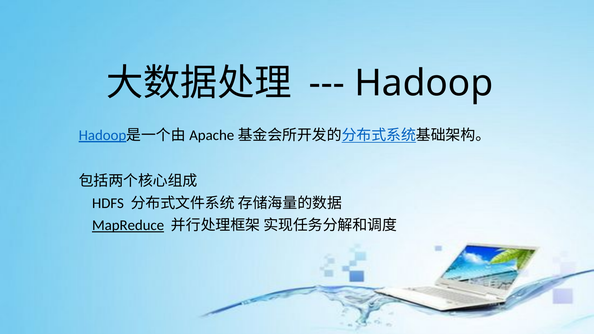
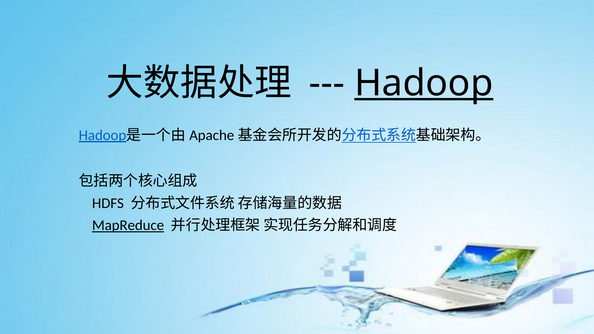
Hadoop underline: none -> present (424, 83)
